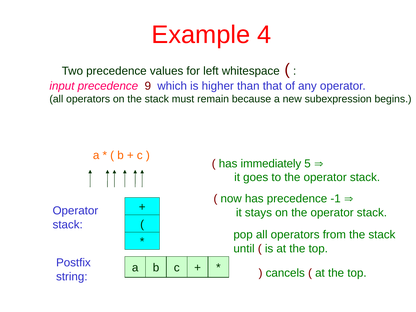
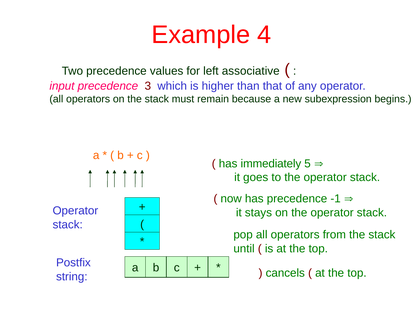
whitespace: whitespace -> associative (251, 71)
9: 9 -> 3 (148, 86)
